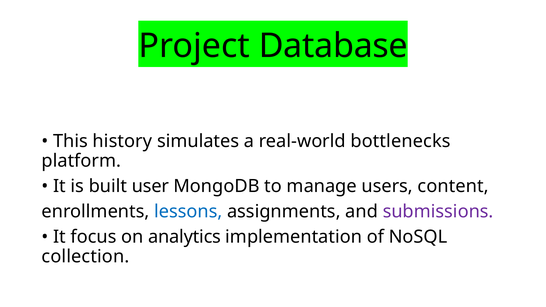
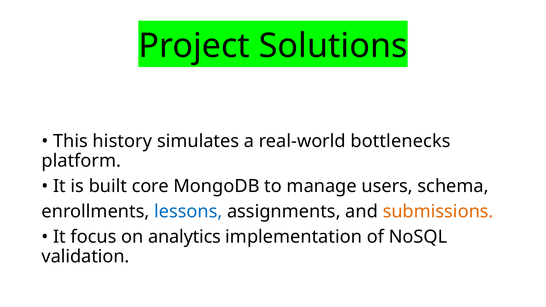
Database: Database -> Solutions (333, 46)
user: user -> core (150, 186)
content: content -> schema (453, 186)
submissions colour: purple -> orange (438, 212)
collection: collection -> validation (86, 257)
